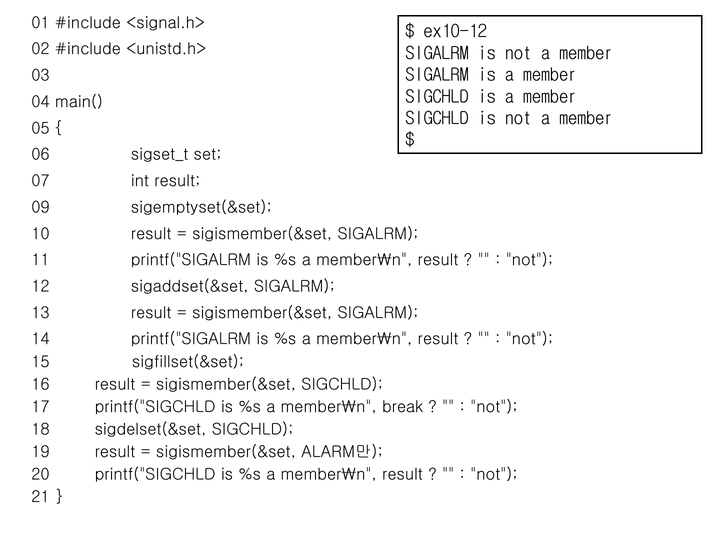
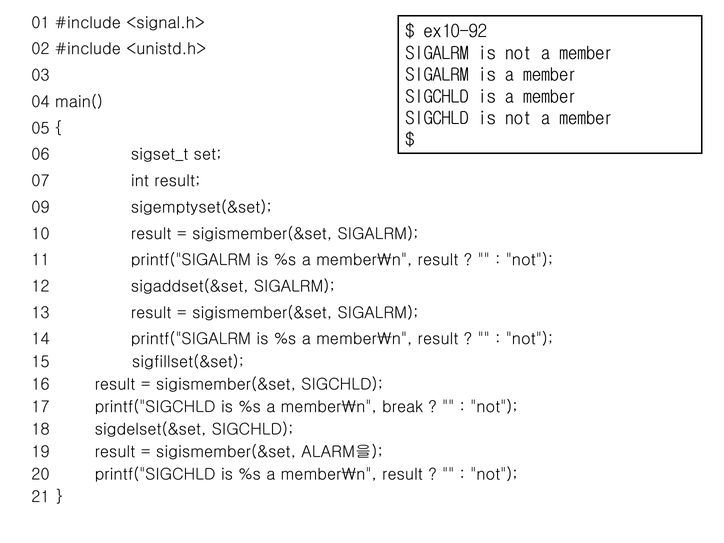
ex10-12: ex10-12 -> ex10-92 (455, 31)
ALARM만: ALARM만 -> ALARM을 (342, 452)
